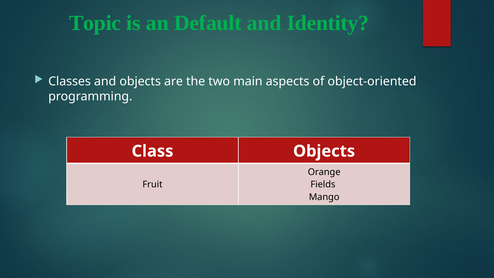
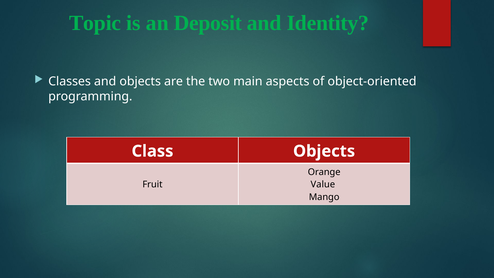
Default: Default -> Deposit (208, 23)
Fields: Fields -> Value (323, 184)
